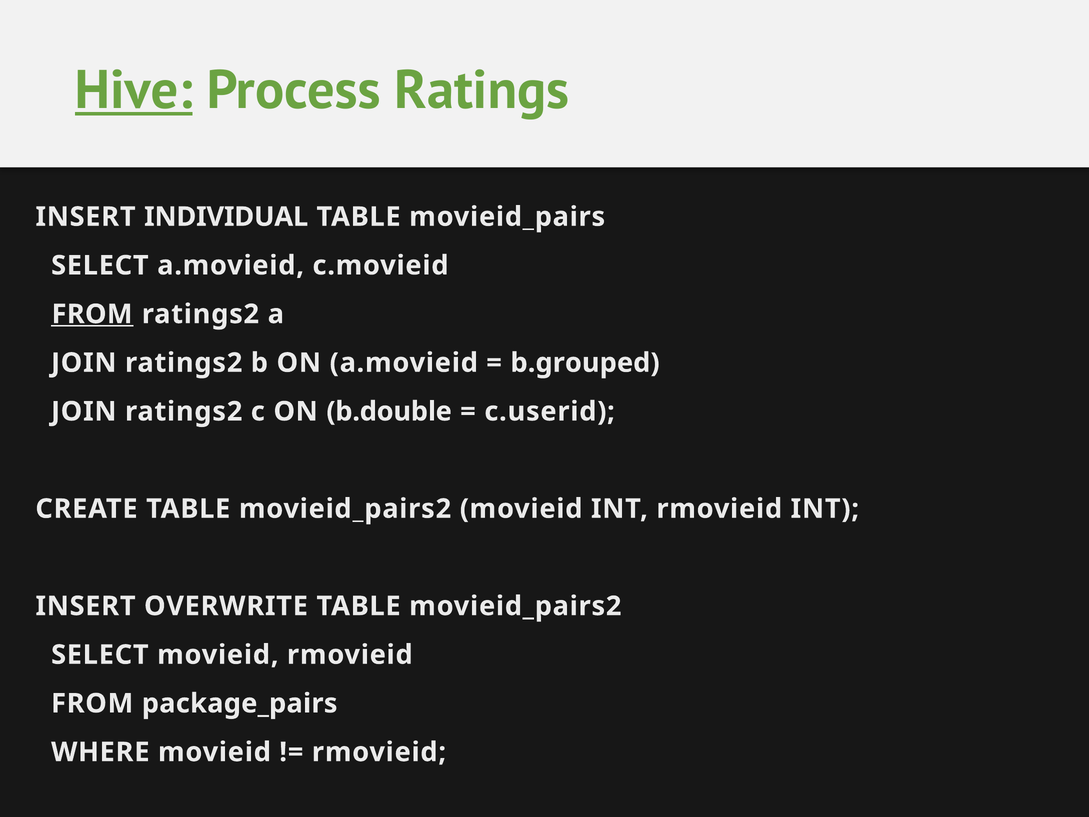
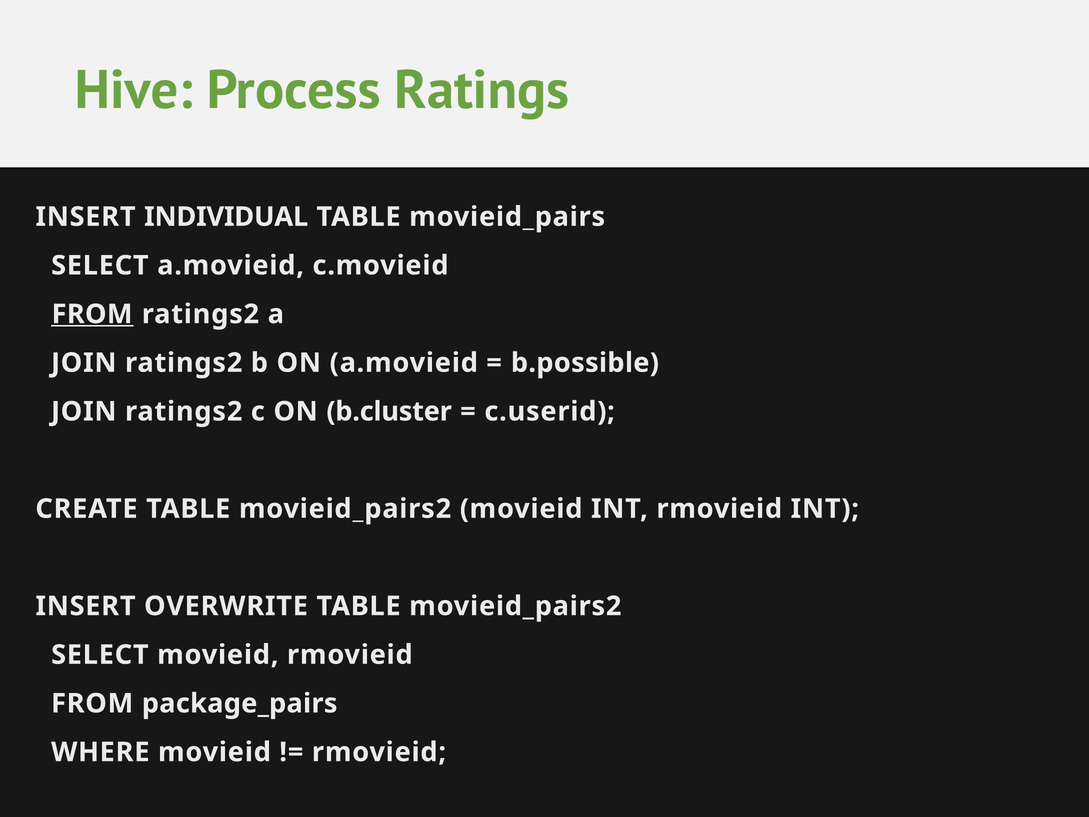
Hive underline: present -> none (134, 90)
b.grouped: b.grouped -> b.possible (585, 363)
b.double: b.double -> b.cluster (389, 411)
